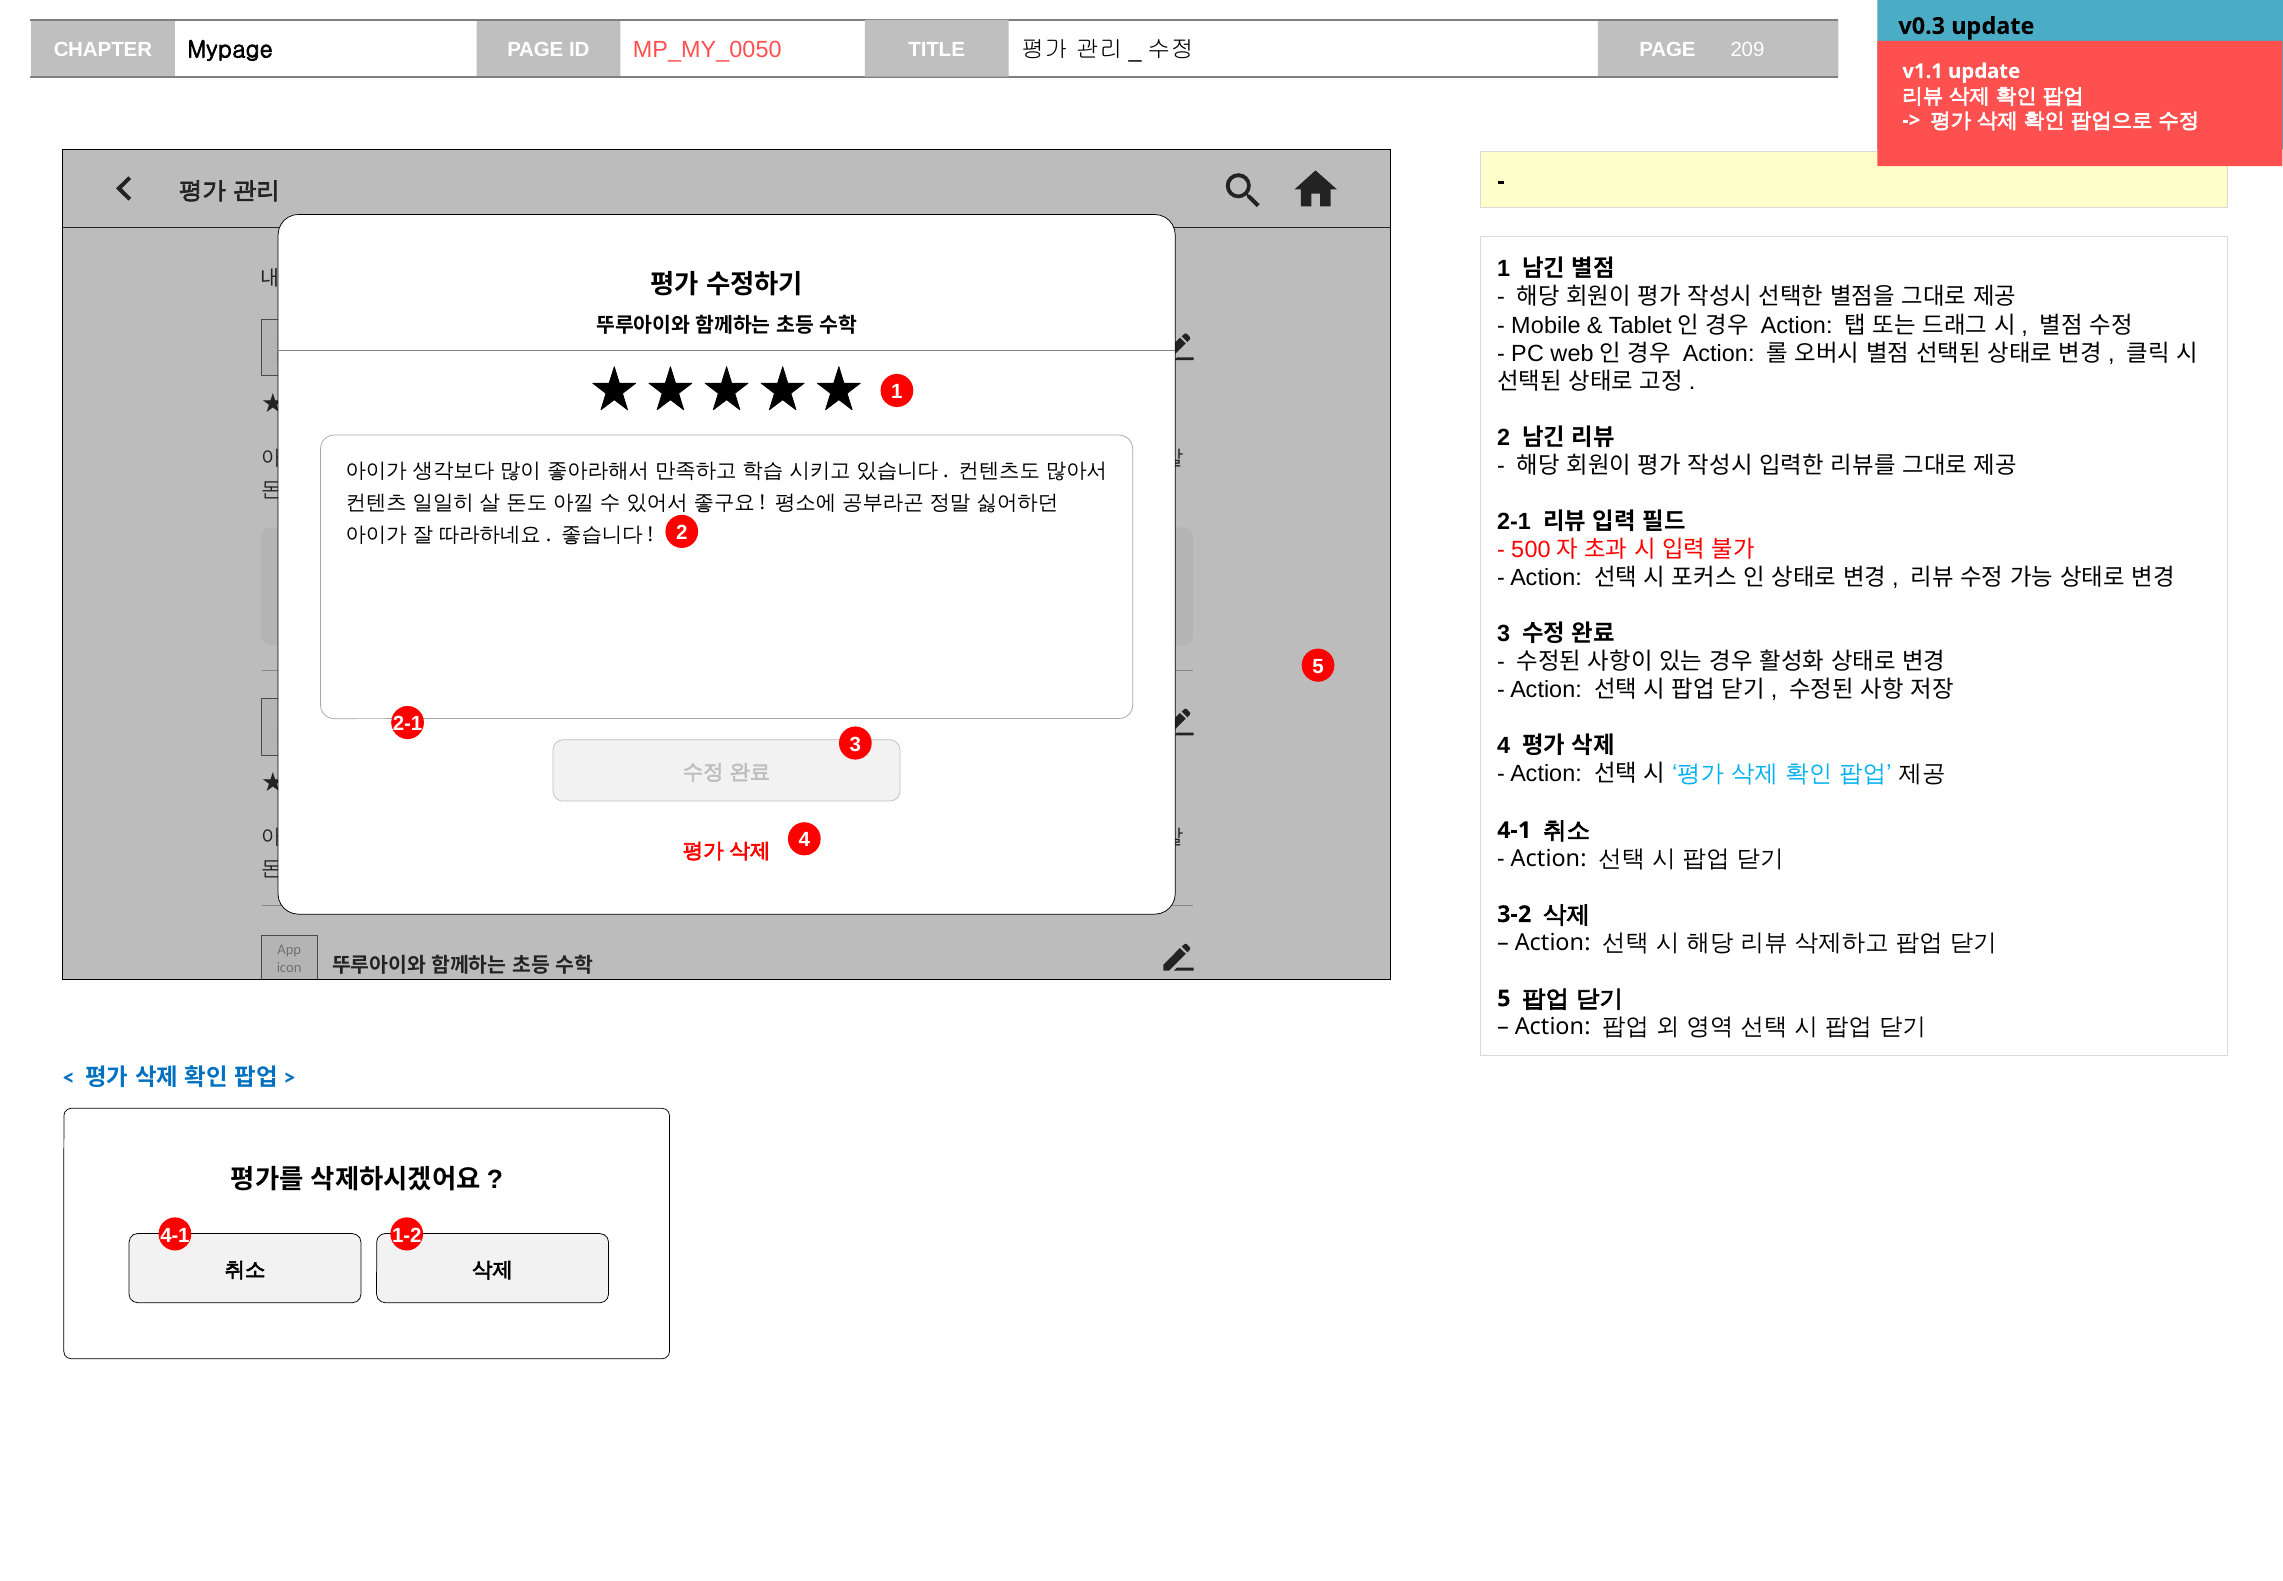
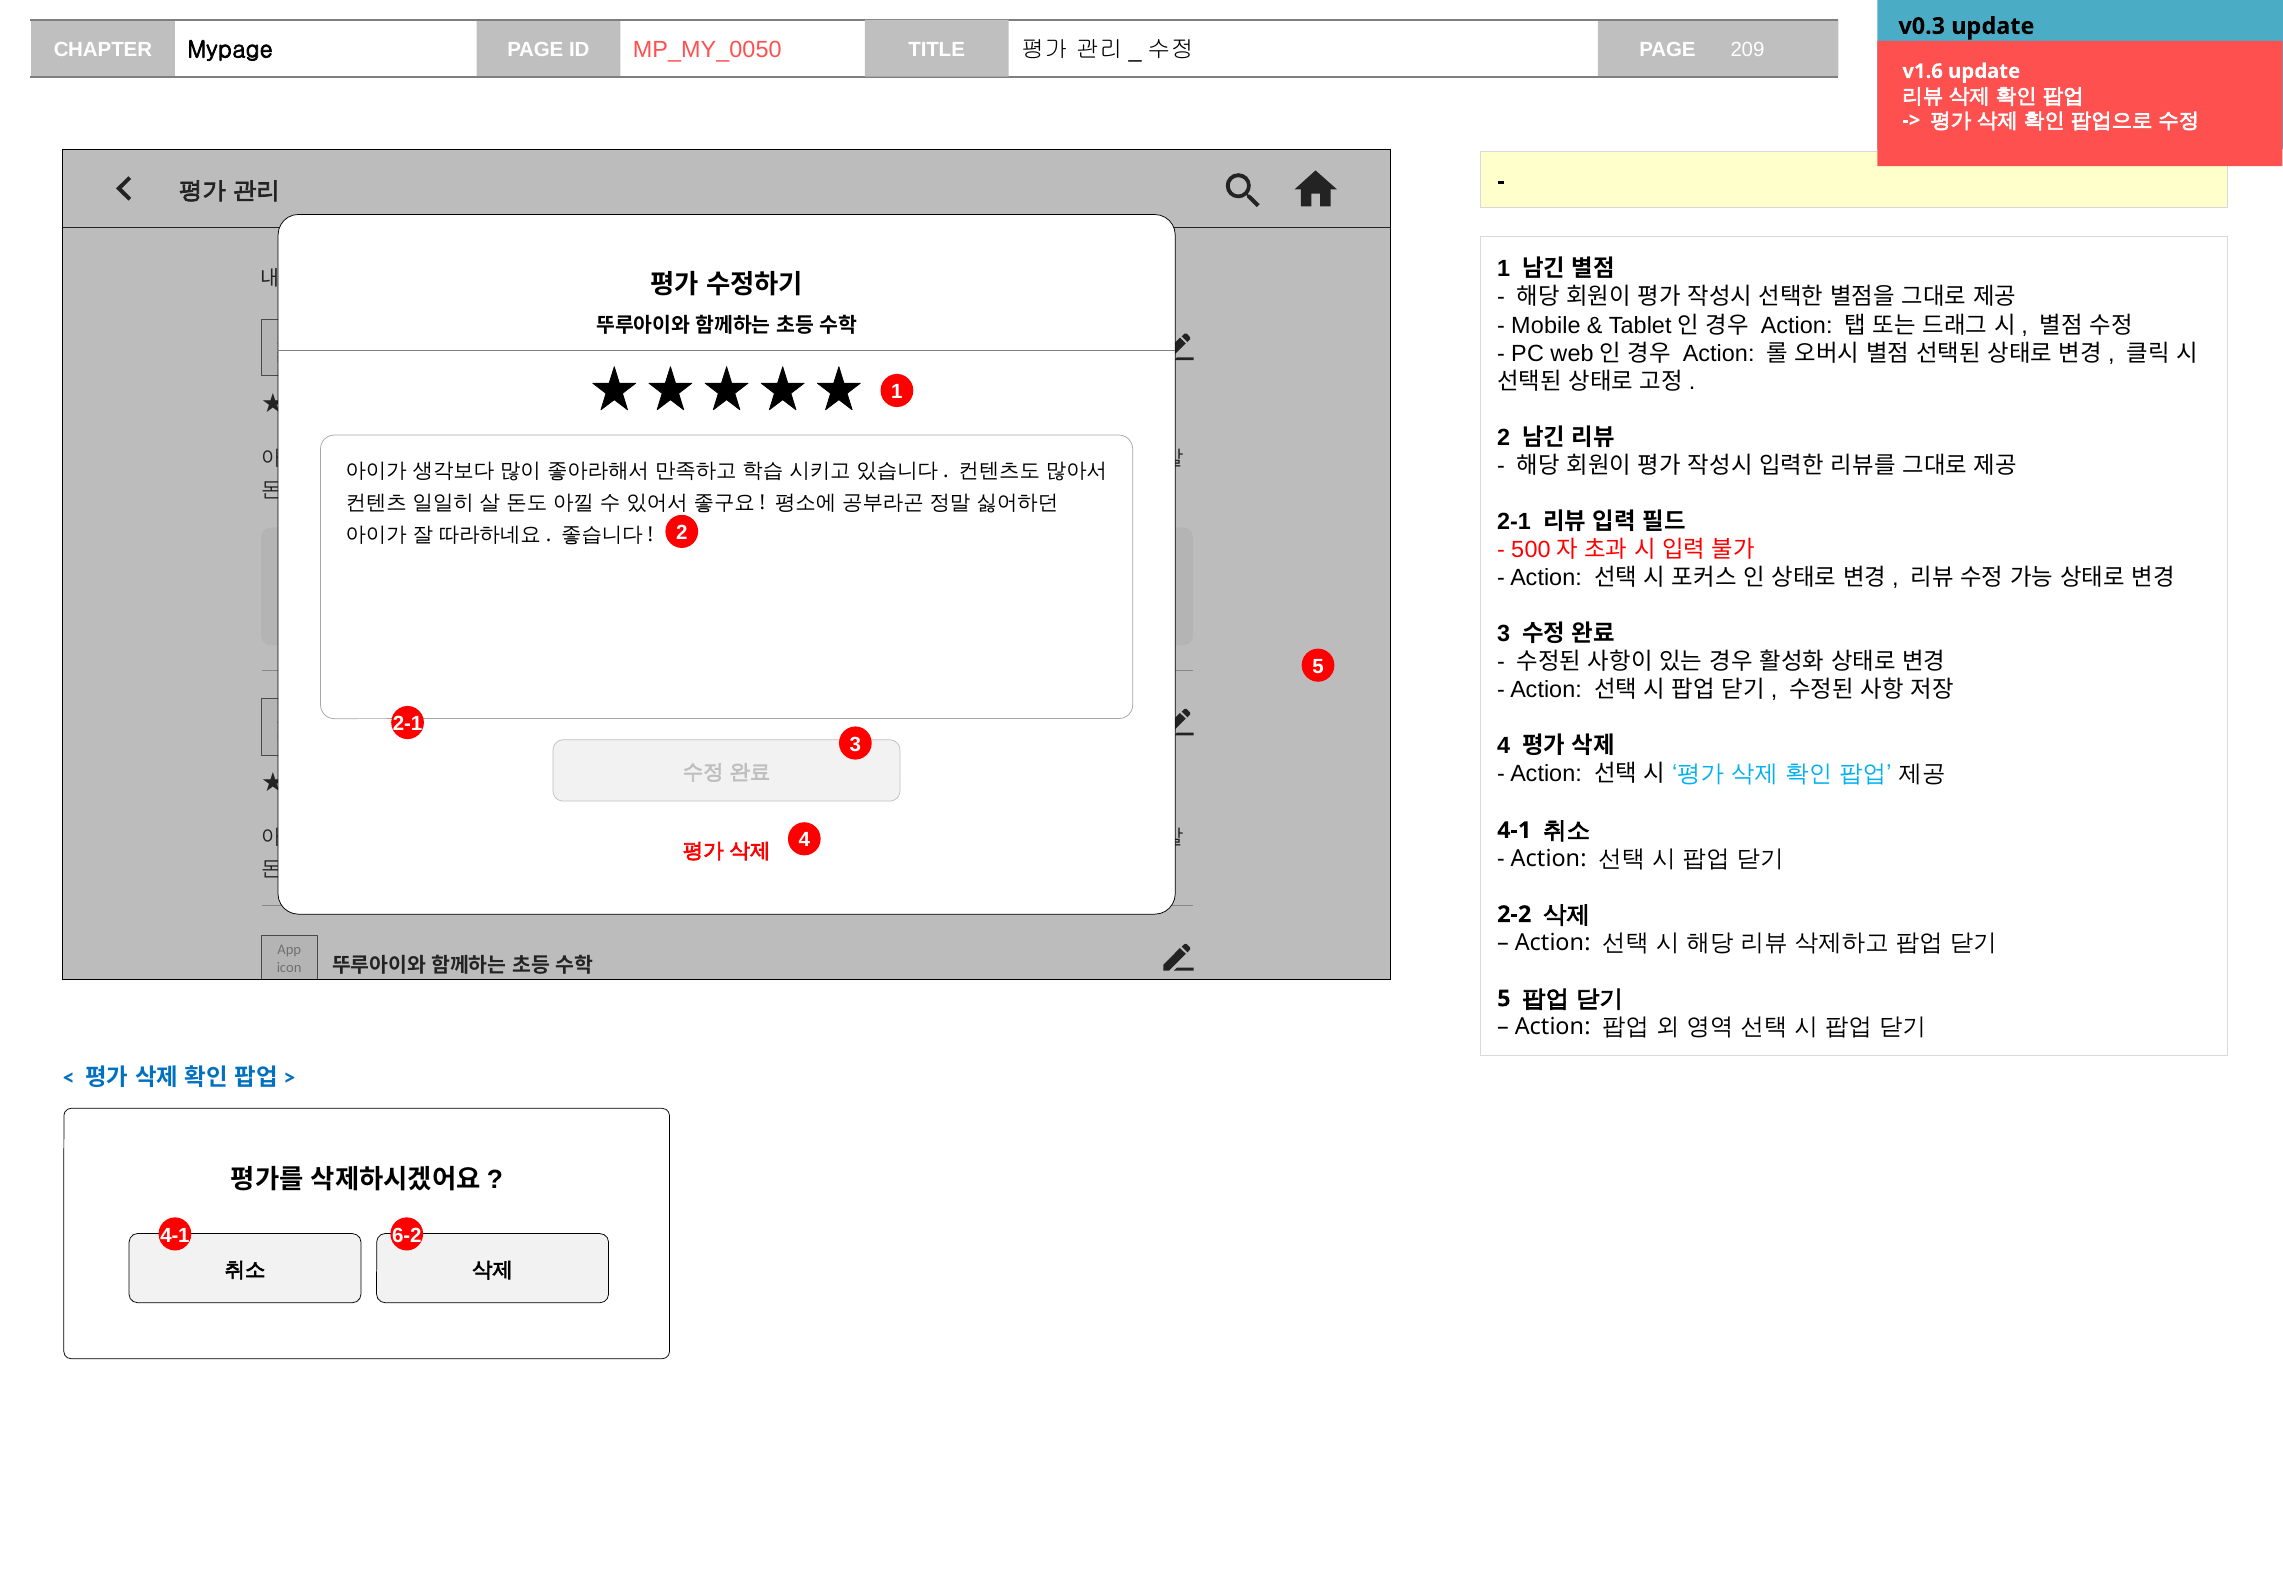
v1.1: v1.1 -> v1.6 (1923, 71)
3-2: 3-2 -> 2-2 (1514, 914)
1-2: 1-2 -> 6-2 (407, 1235)
